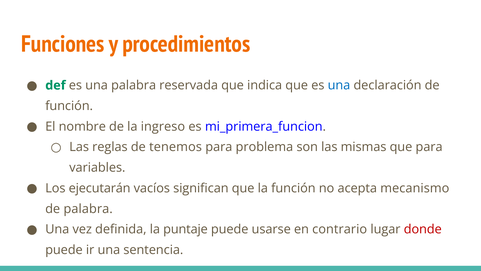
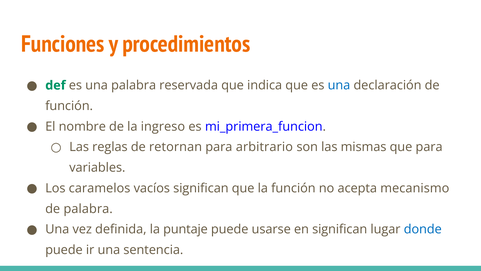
tenemos: tenemos -> retornan (176, 147)
problema: problema -> arbitrario (264, 147)
ejecutarán: ejecutarán -> caramelos (100, 188)
en contrario: contrario -> significan (340, 229)
donde colour: red -> blue (423, 229)
